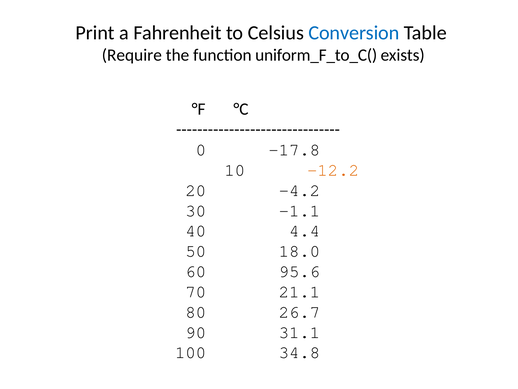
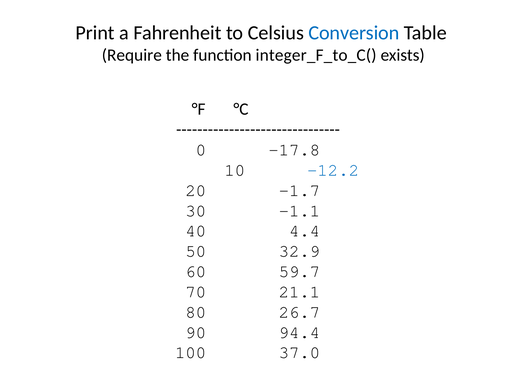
uniform_F_to_C(: uniform_F_to_C( -> integer_F_to_C( (316, 55)
-12.2 colour: orange -> blue (333, 170)
-4.2: -4.2 -> -1.7 (300, 190)
18.0: 18.0 -> 32.9 (300, 251)
95.6: 95.6 -> 59.7 (300, 271)
31.1: 31.1 -> 94.4 (300, 332)
34.8: 34.8 -> 37.0 (300, 352)
